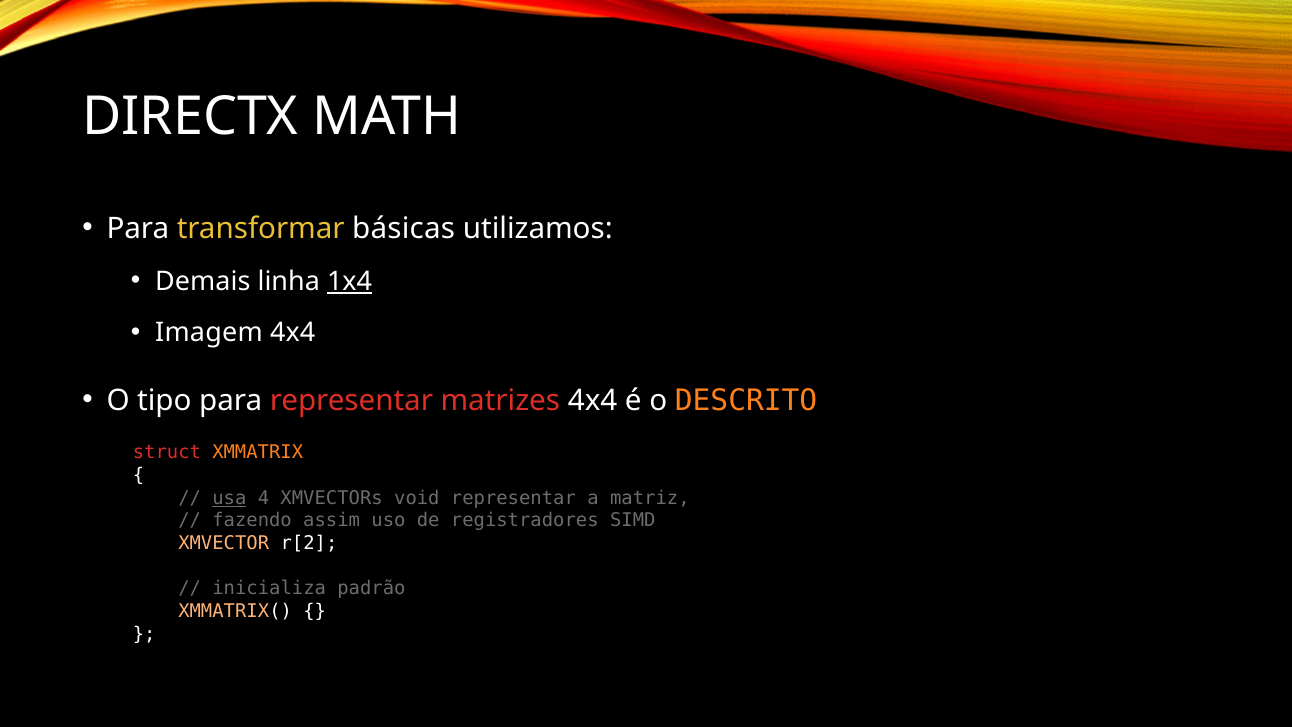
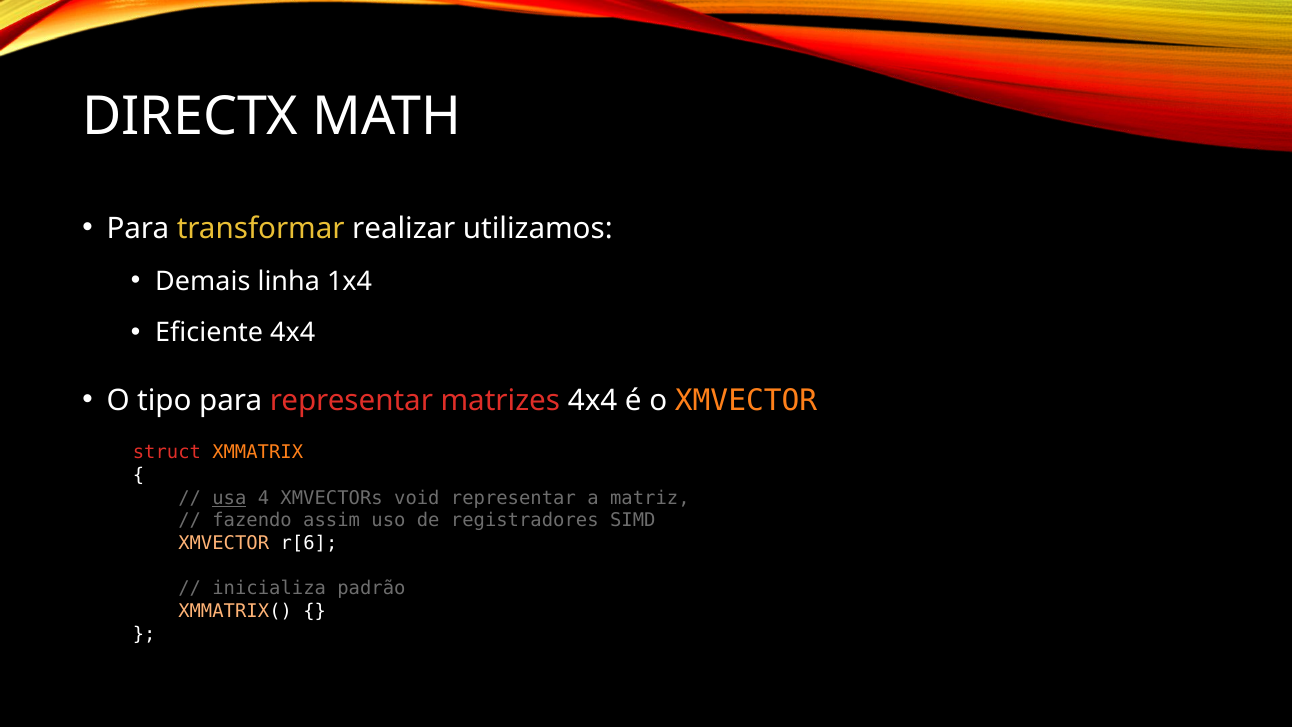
básicas: básicas -> realizar (404, 228)
1x4 underline: present -> none (350, 281)
Imagem: Imagem -> Eficiente (209, 333)
o DESCRITO: DESCRITO -> XMVECTOR (746, 400)
r[2: r[2 -> r[6 (309, 543)
